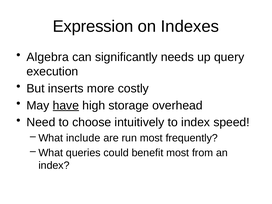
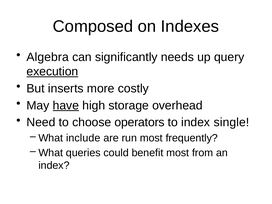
Expression: Expression -> Composed (93, 26)
execution underline: none -> present (52, 72)
intuitively: intuitively -> operators (140, 122)
speed: speed -> single (231, 122)
